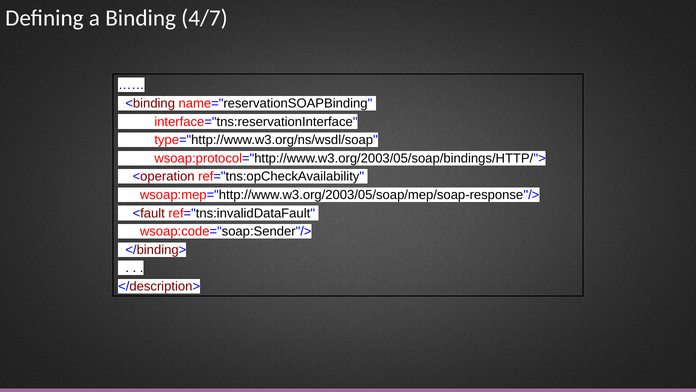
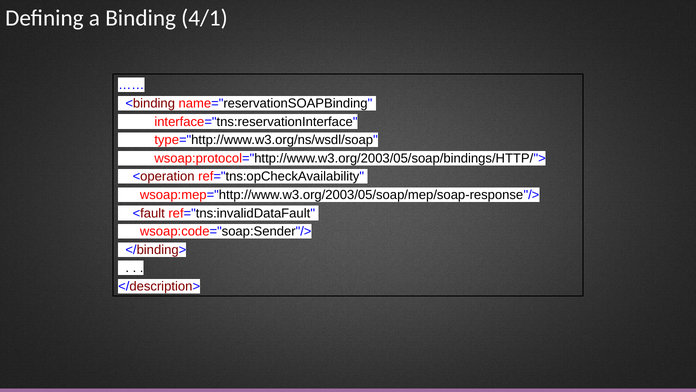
4/7: 4/7 -> 4/1 (204, 18)
